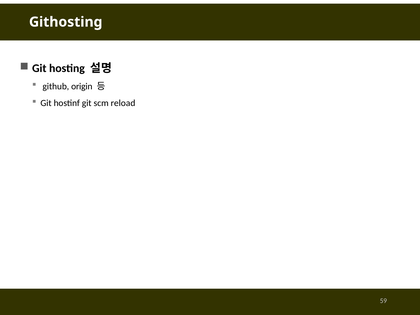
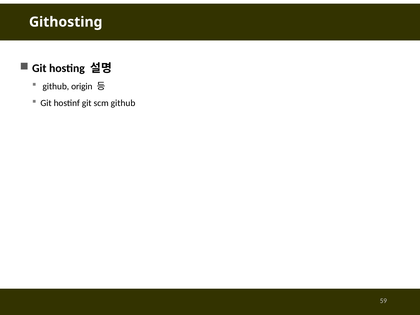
scm reload: reload -> github (123, 103)
